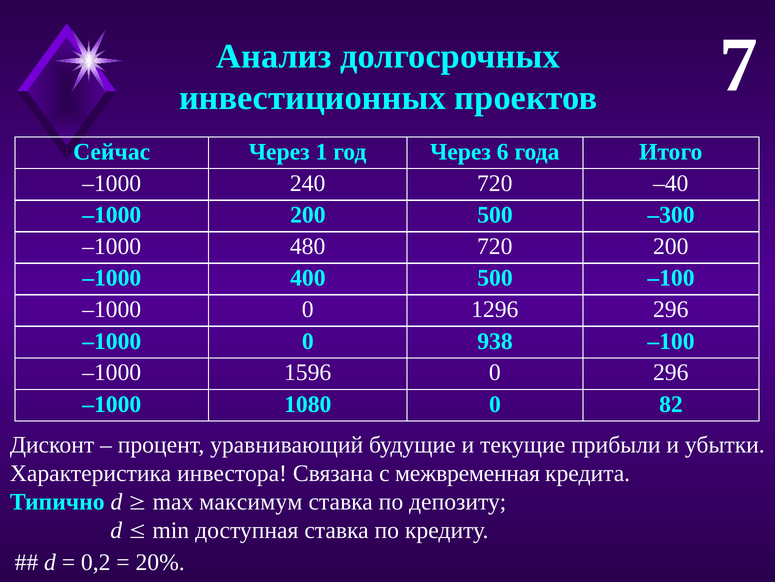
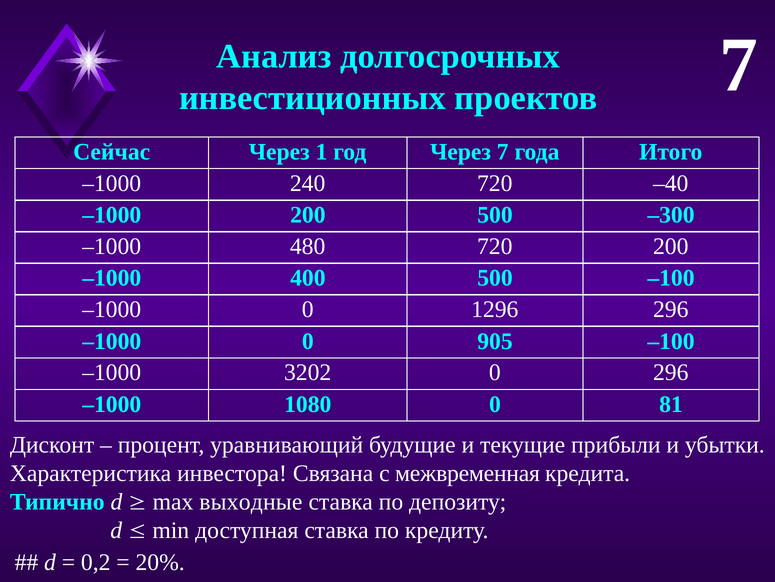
Через 6: 6 -> 7 (503, 151)
938: 938 -> 905 (495, 341)
1596: 1596 -> 3202 (308, 372)
82: 82 -> 81 (671, 404)
максимум: максимум -> выходные (251, 501)
